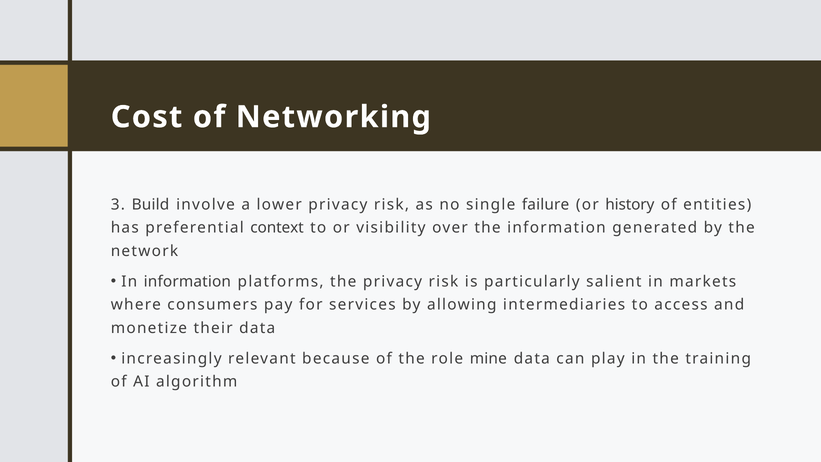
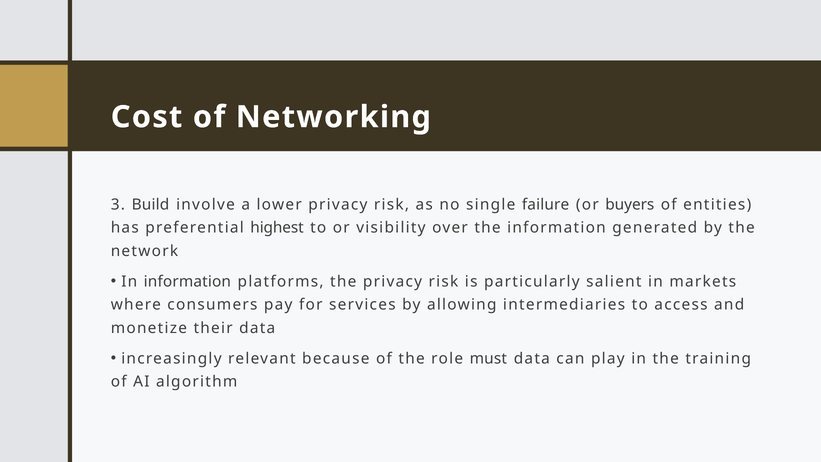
history: history -> buyers (630, 204)
context: context -> highest (277, 228)
mine: mine -> must (488, 358)
